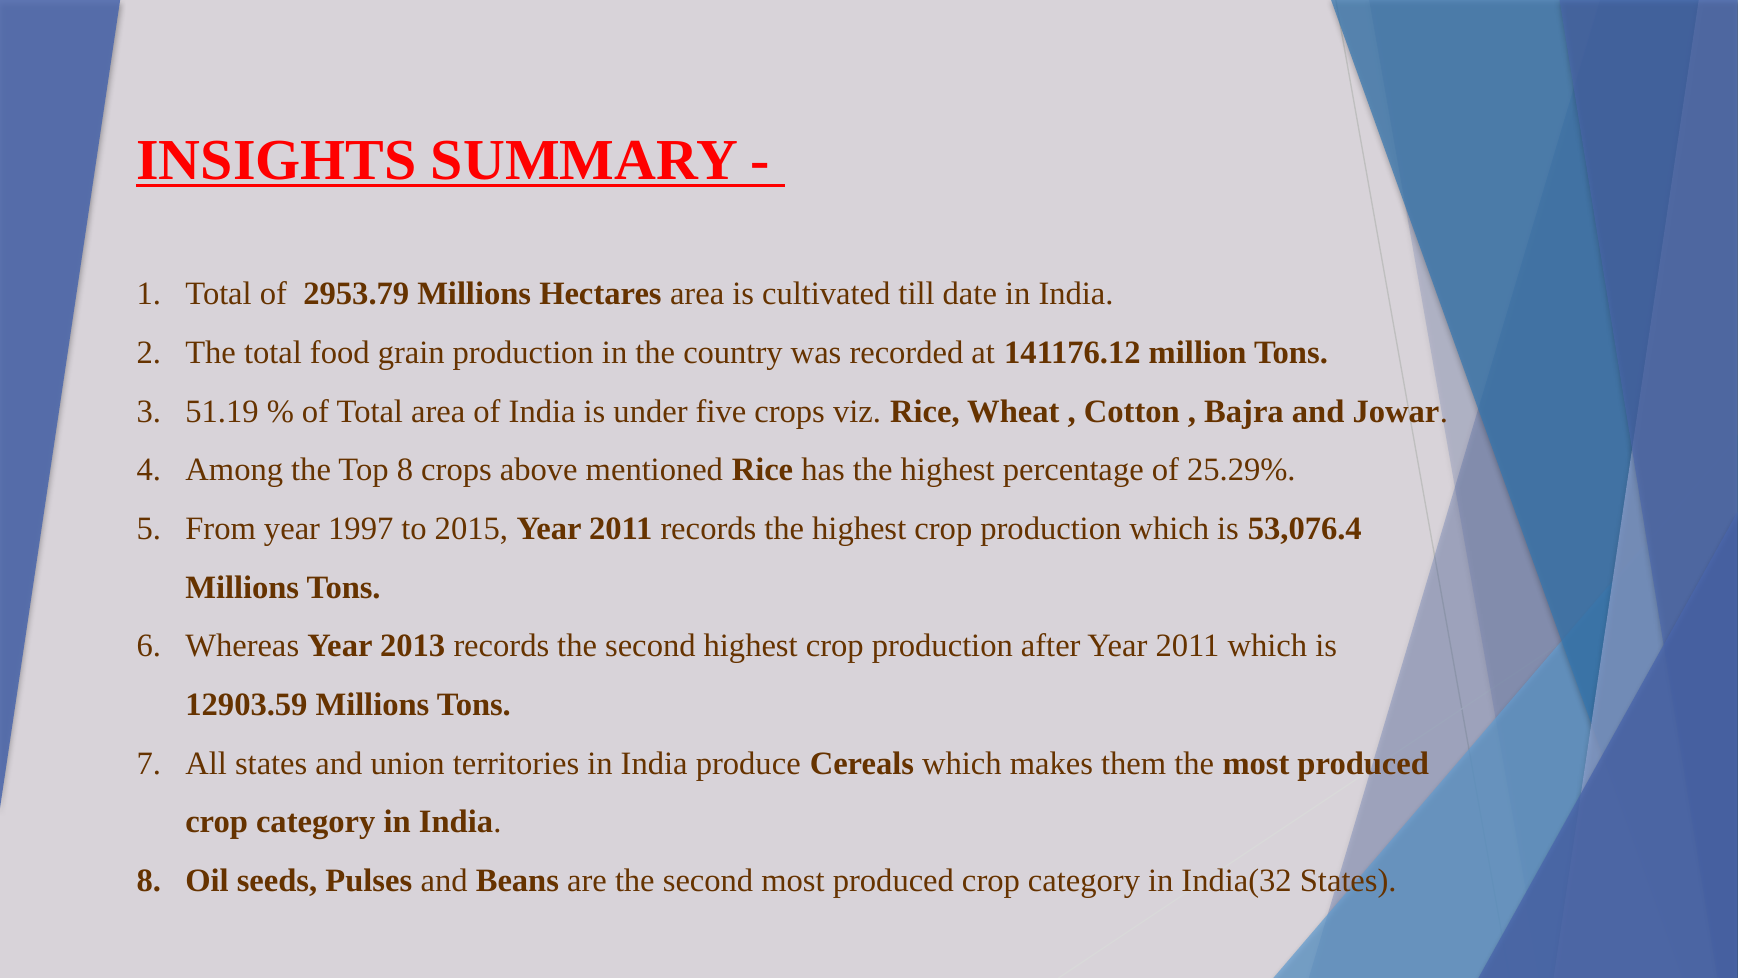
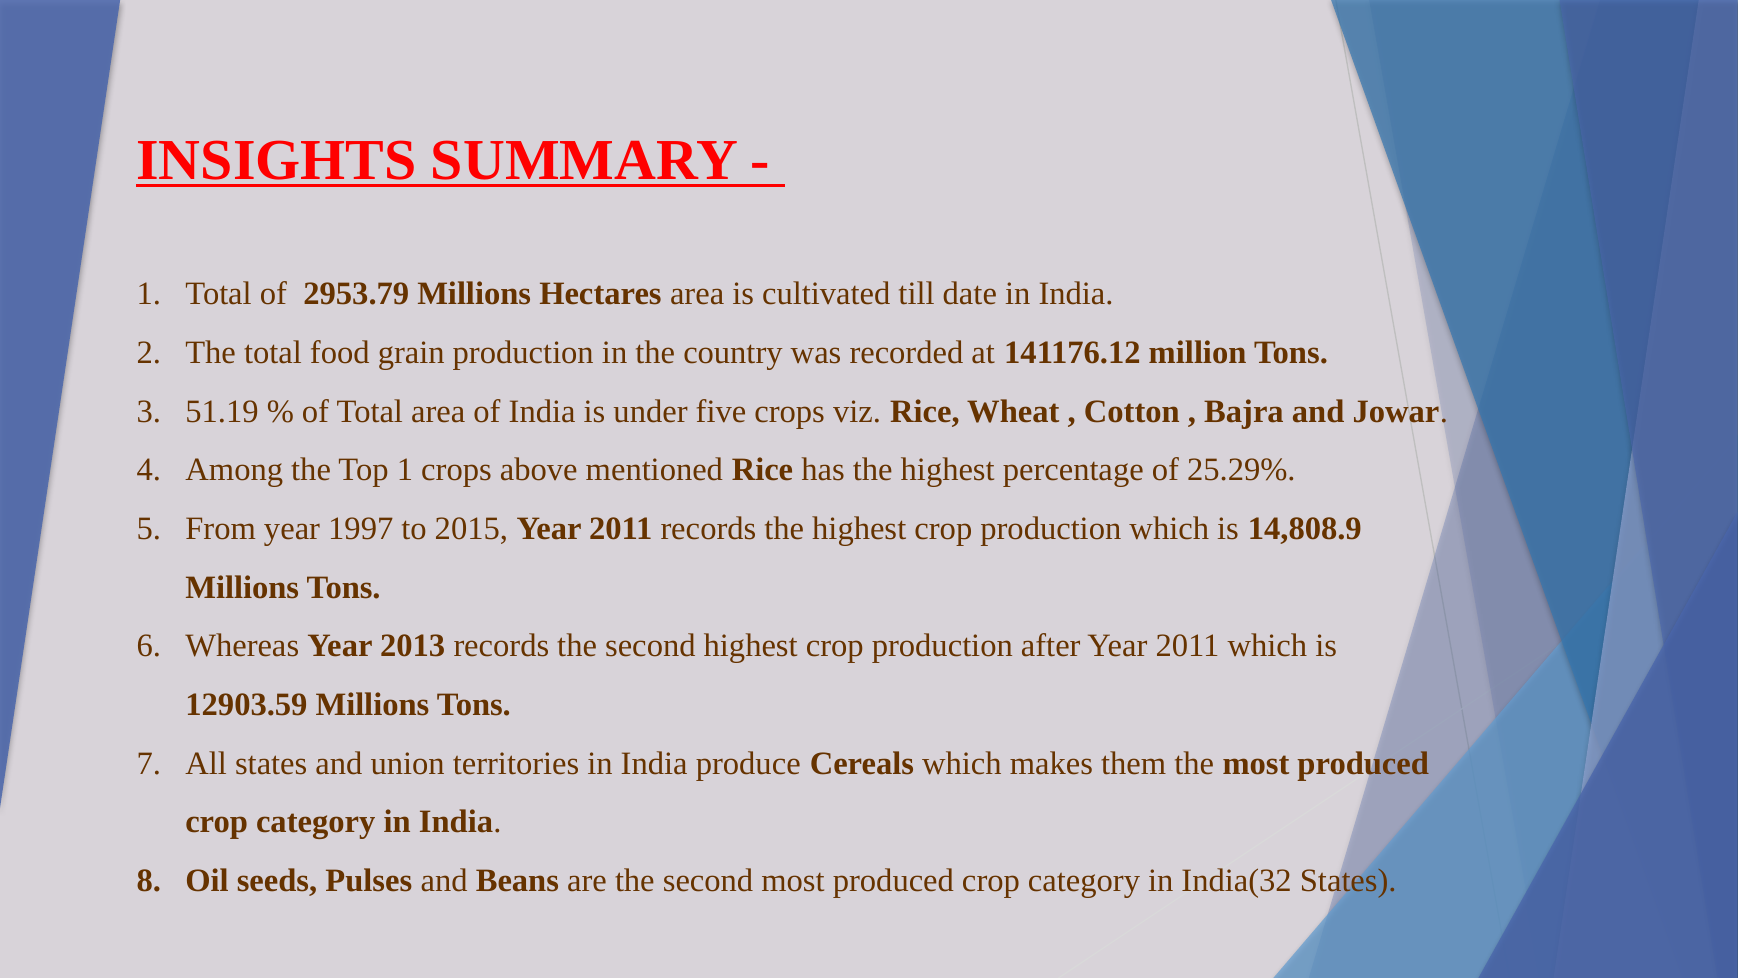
Top 8: 8 -> 1 (405, 470)
53,076.4: 53,076.4 -> 14,808.9 (1305, 529)
